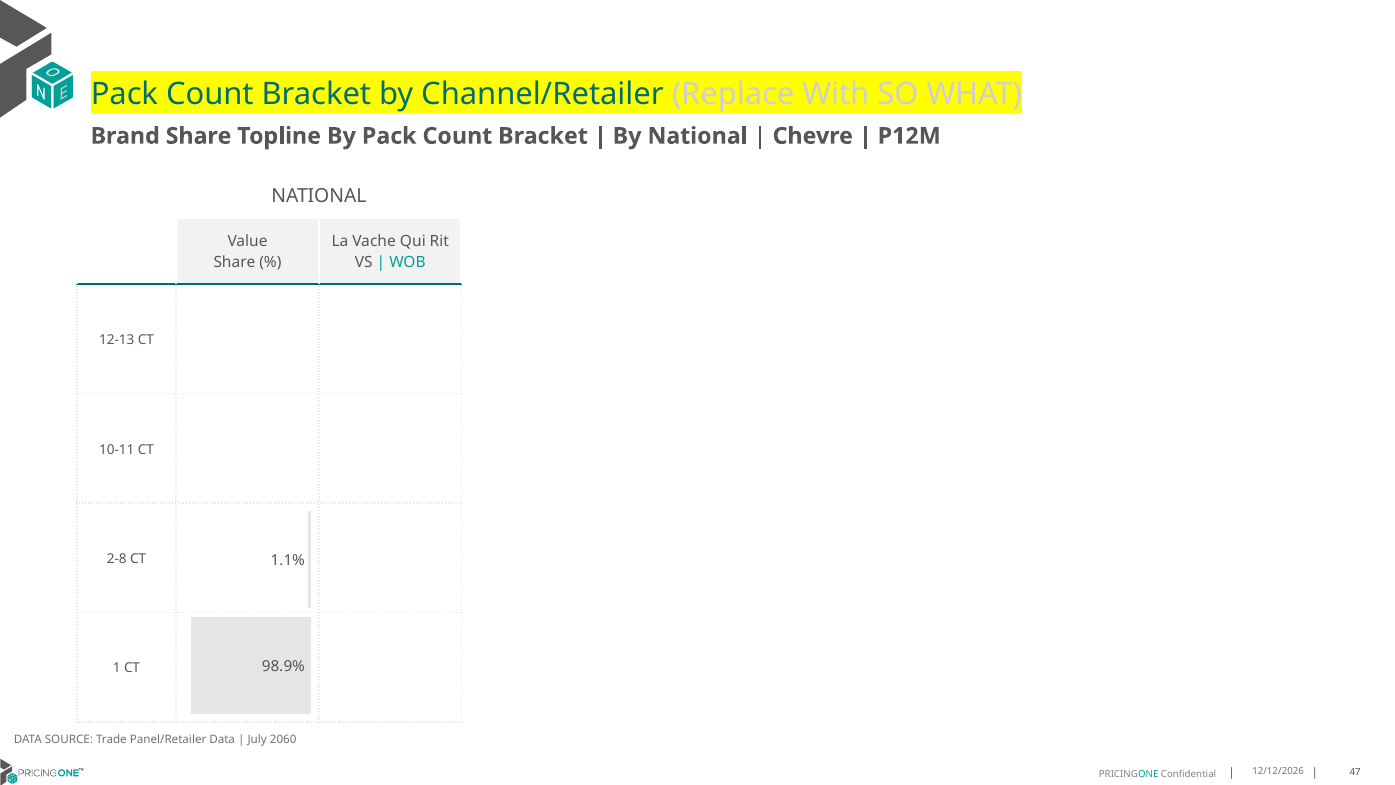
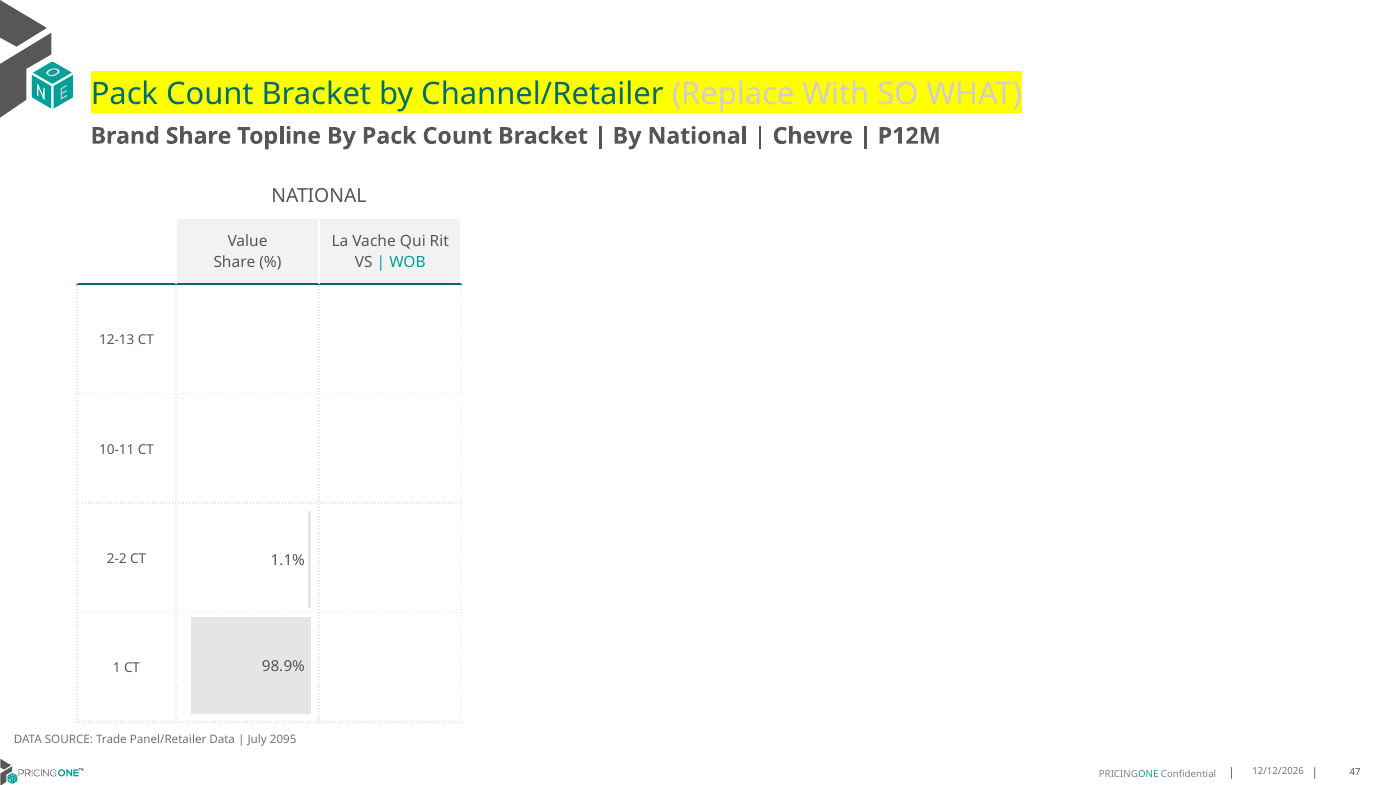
2-8: 2-8 -> 2-2 (117, 559)
2060: 2060 -> 2095 (283, 739)
